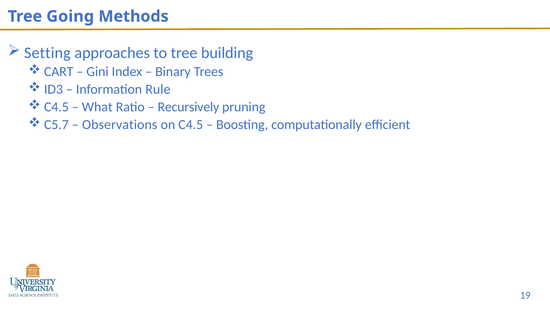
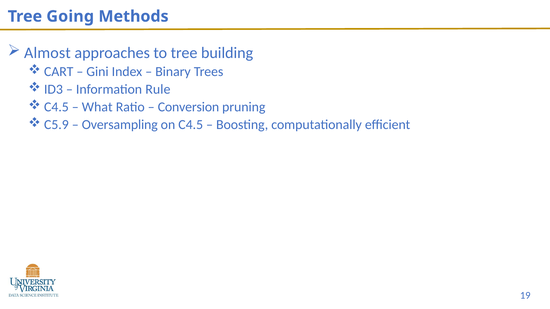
Setting: Setting -> Almost (47, 53)
Recursively: Recursively -> Conversion (188, 107)
C5.7: C5.7 -> C5.9 (56, 125)
Observations: Observations -> Oversampling (120, 125)
